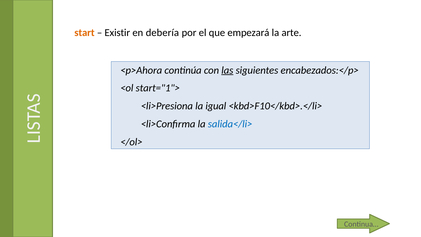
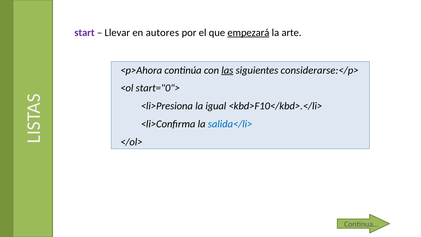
start colour: orange -> purple (84, 33)
Existir: Existir -> Llevar (117, 33)
debería: debería -> autores (162, 33)
empezará underline: none -> present (248, 33)
encabezados:</p>: encabezados:</p> -> considerarse:</p> (320, 70)
start="1">: start="1"> -> start="0"> (158, 88)
